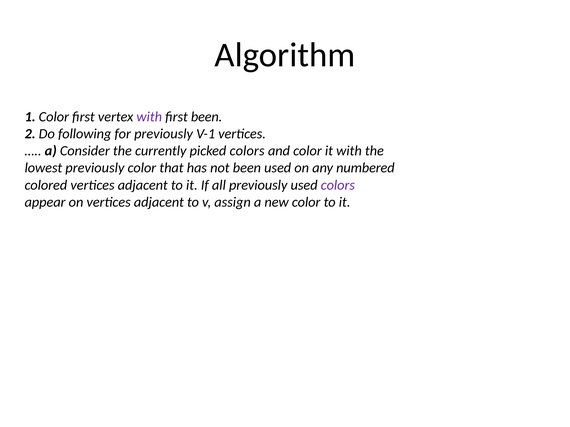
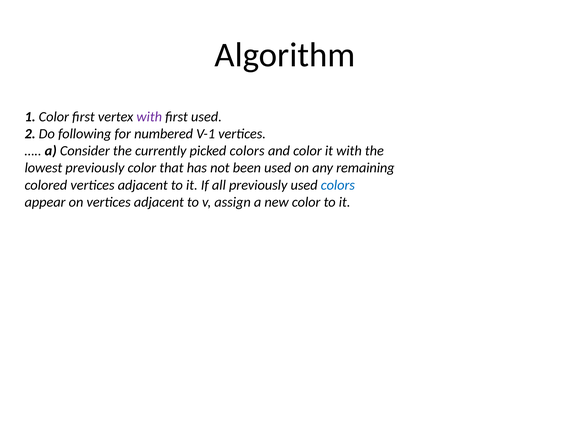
first been: been -> used (206, 117)
for previously: previously -> numbered (164, 134)
numbered: numbered -> remaining (365, 168)
colors colour: purple -> blue (338, 185)
